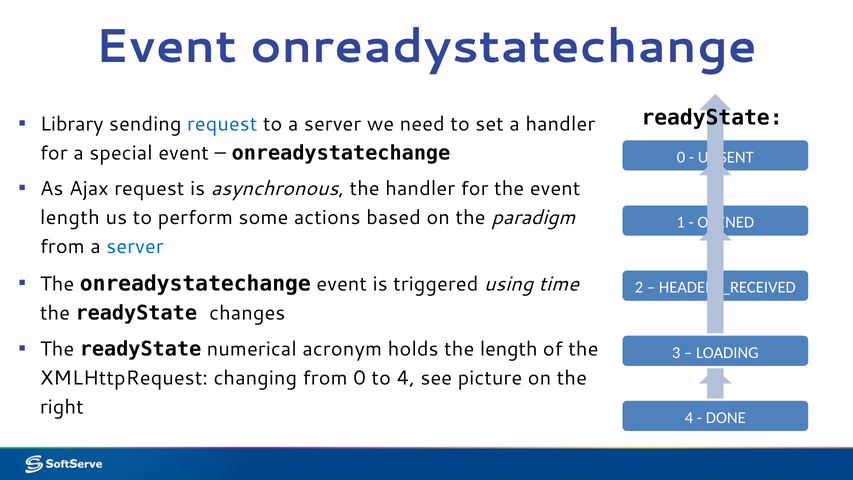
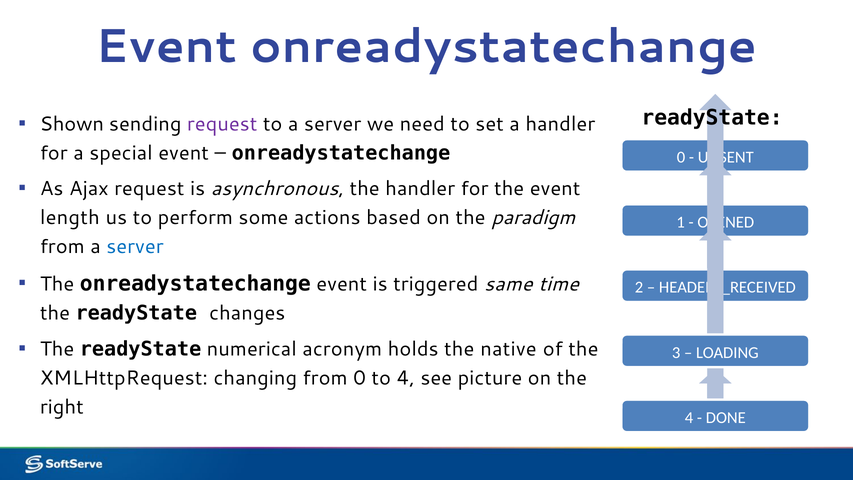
Library: Library -> Shown (72, 124)
request colour: blue -> purple (222, 124)
using: using -> same (508, 284)
the length: length -> native (508, 349)
